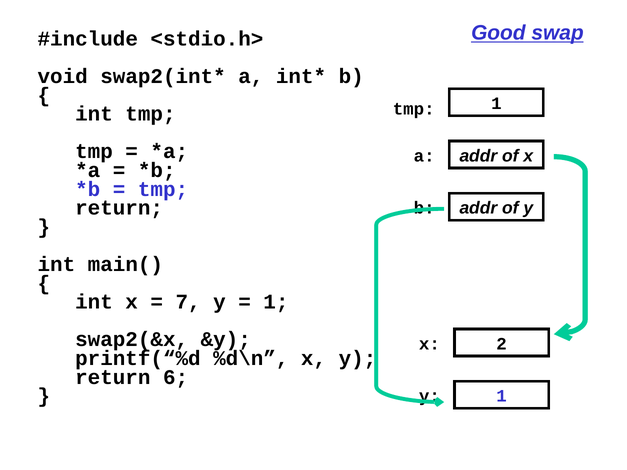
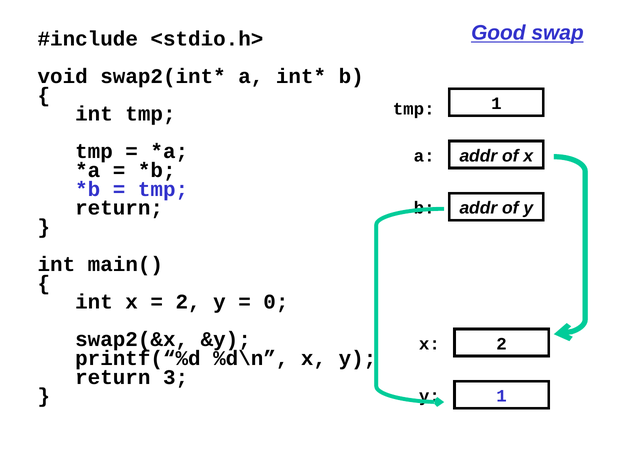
7: 7 -> 2 (188, 302)
1: 1 -> 0 (276, 302)
6: 6 -> 3 (176, 377)
